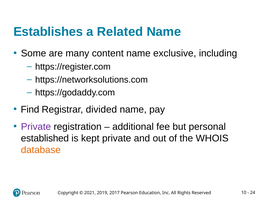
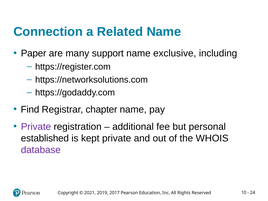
Establishes: Establishes -> Connection (48, 32)
Some: Some -> Paper (34, 53)
content: content -> support (108, 53)
divided: divided -> chapter (101, 109)
database colour: orange -> purple (41, 150)
